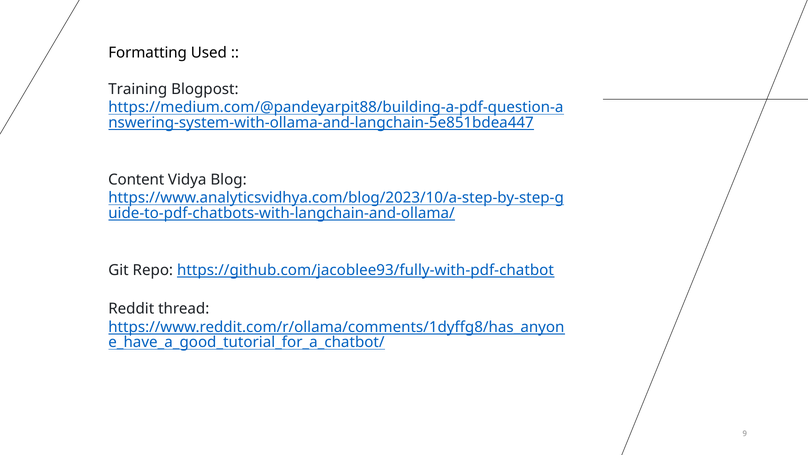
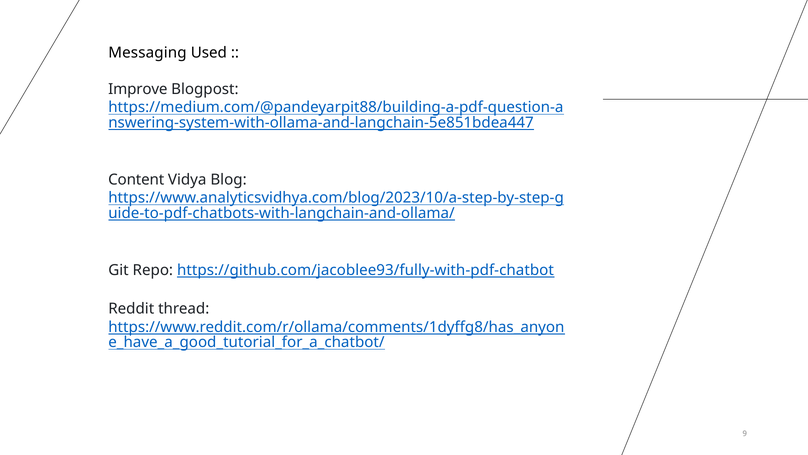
Formatting: Formatting -> Messaging (147, 53)
Training: Training -> Improve (138, 89)
